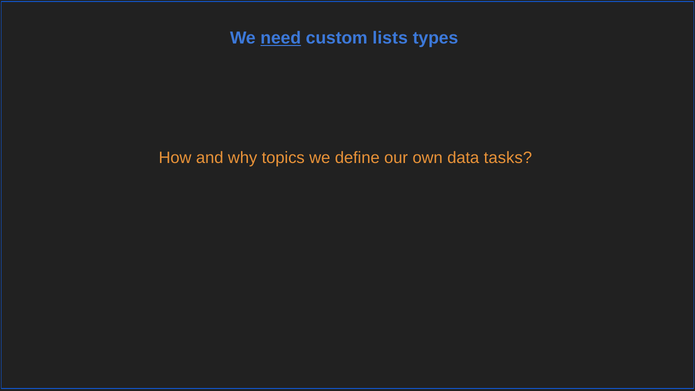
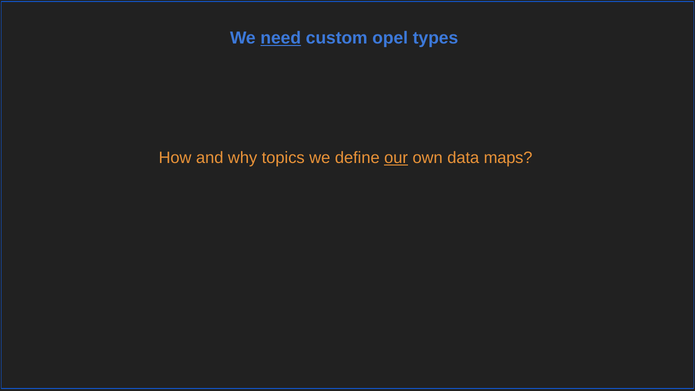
lists: lists -> opel (390, 38)
our underline: none -> present (396, 158)
tasks: tasks -> maps (508, 158)
